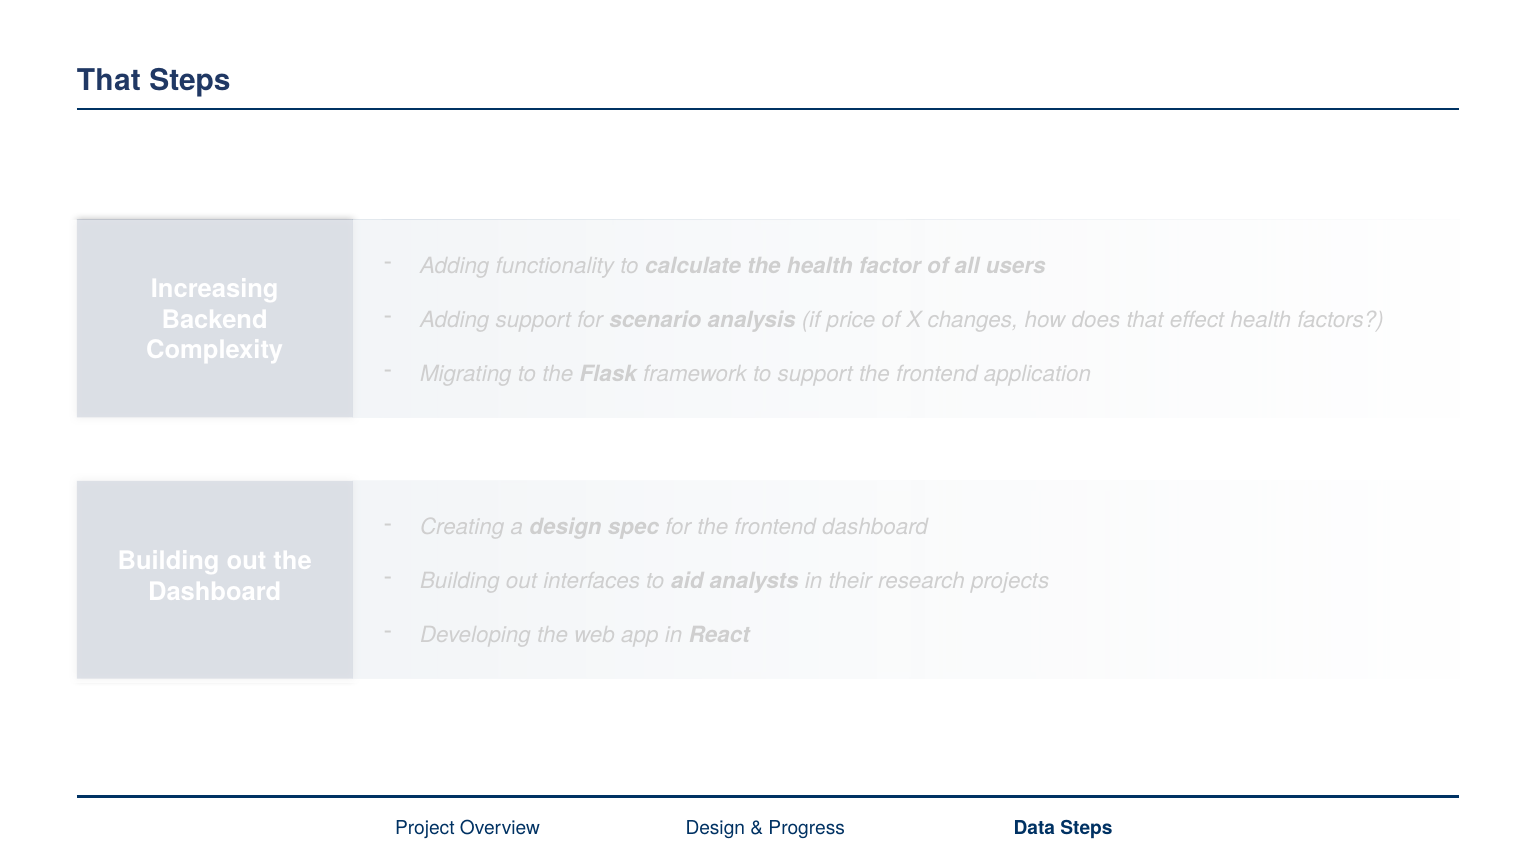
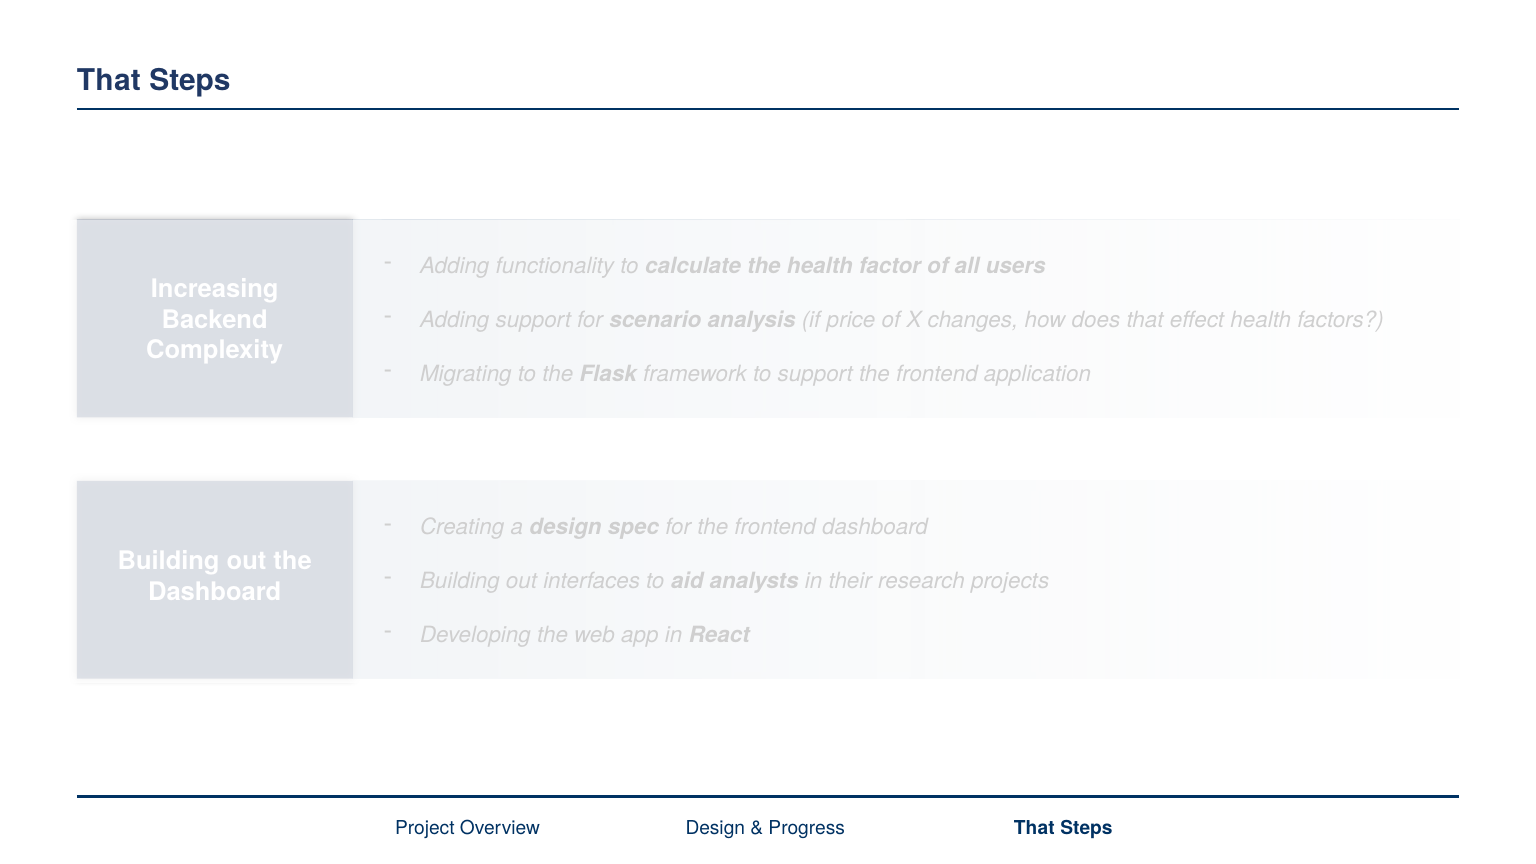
Data: Data -> That (1034, 828)
